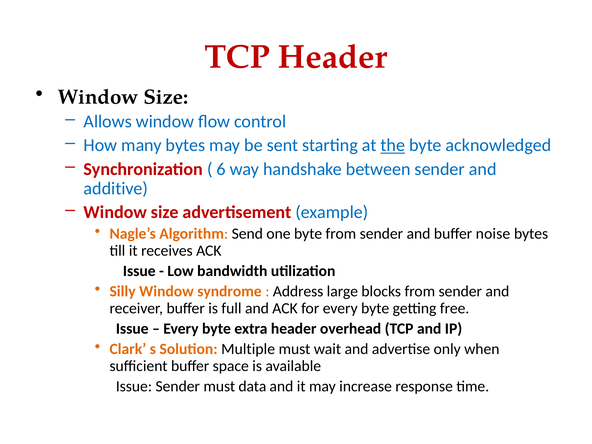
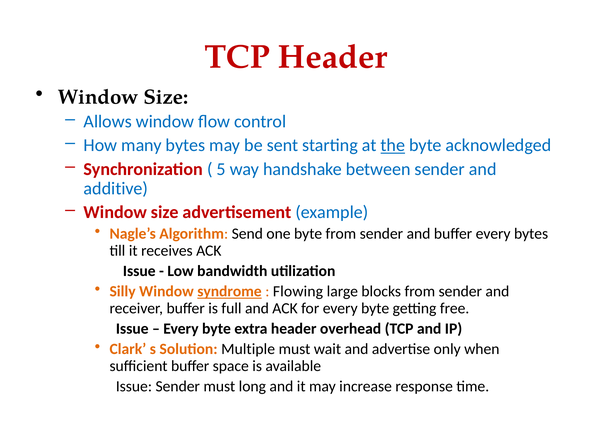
6: 6 -> 5 (221, 169)
buffer noise: noise -> every (493, 234)
syndrome underline: none -> present (229, 291)
Address: Address -> Flowing (298, 291)
data: data -> long (252, 386)
